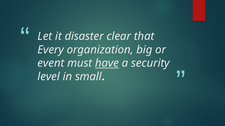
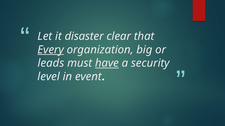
Every underline: none -> present (51, 50)
event: event -> leads (51, 63)
small: small -> event (88, 77)
